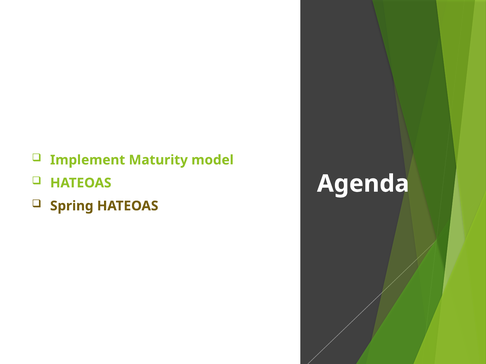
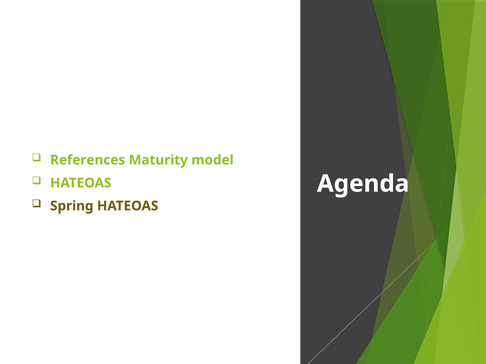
Implement: Implement -> References (88, 160)
